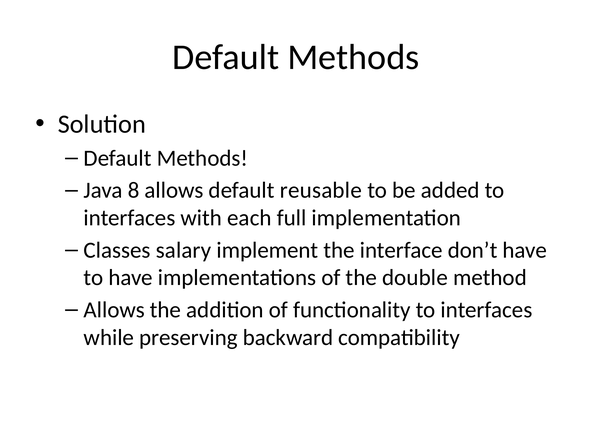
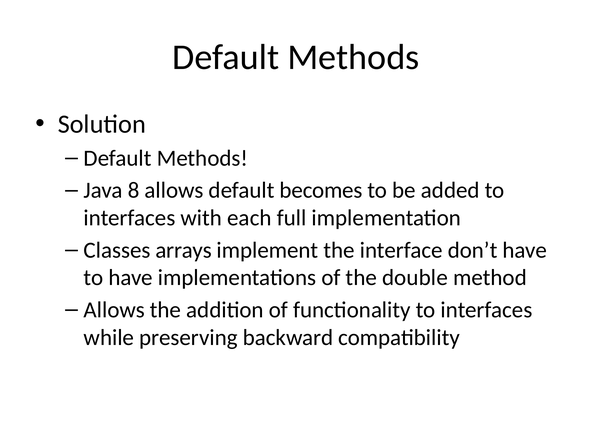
reusable: reusable -> becomes (321, 190)
salary: salary -> arrays (184, 250)
